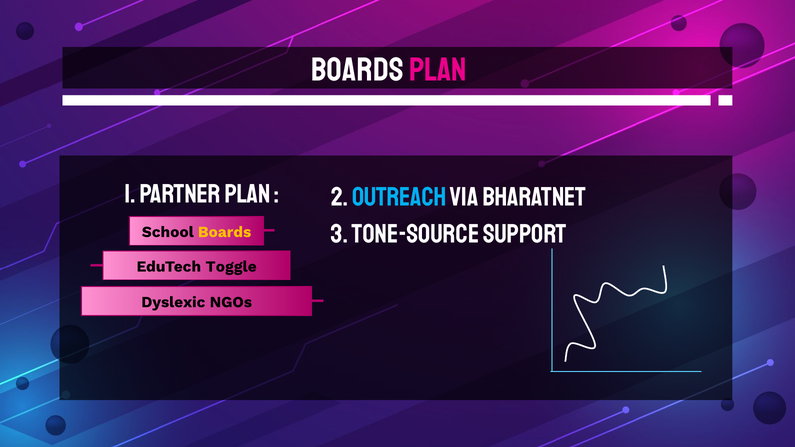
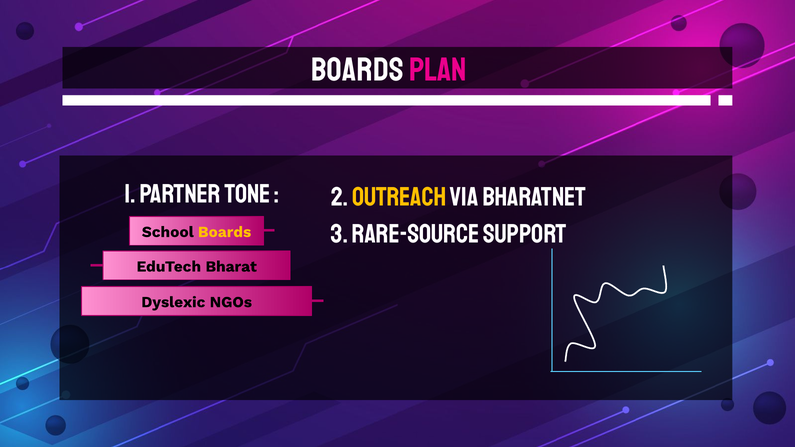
Partner Plan: Plan -> Tone (247, 194)
OutREach colour: light blue -> yellow (399, 197)
Tone-source: Tone-source -> Rare-source (416, 234)
Toggle: Toggle -> Bharat (231, 267)
